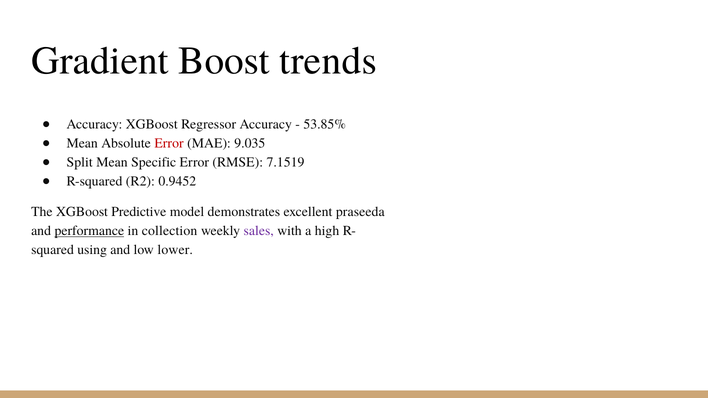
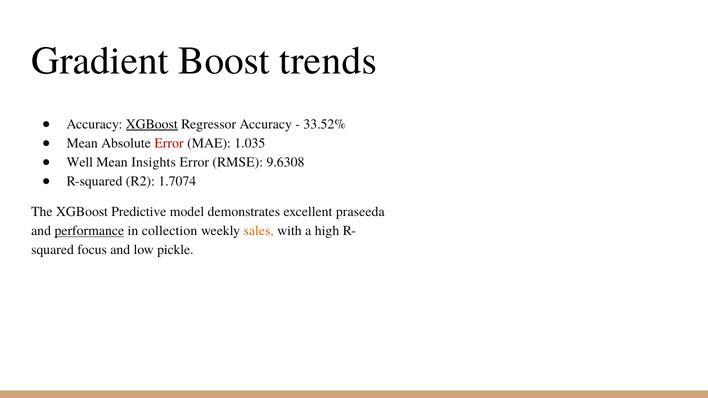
XGBoost underline: none -> present (152, 124)
53.85%: 53.85% -> 33.52% (325, 124)
9.035: 9.035 -> 1.035 (250, 143)
Split: Split -> Well (80, 162)
Specific: Specific -> Insights (154, 162)
7.1519: 7.1519 -> 9.6308 (285, 162)
0.9452: 0.9452 -> 1.7074 (177, 181)
sales colour: purple -> orange (259, 231)
using: using -> focus (92, 250)
lower: lower -> pickle (175, 250)
